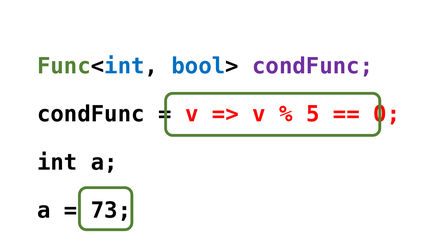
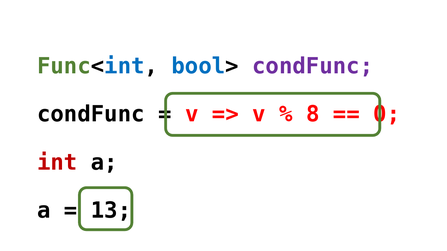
5: 5 -> 8 (313, 114)
int colour: black -> red (57, 163)
73: 73 -> 13 (111, 211)
